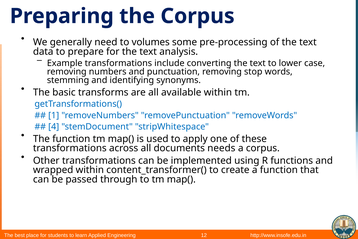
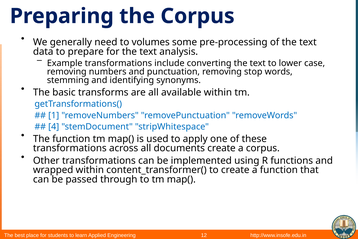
documents needs: needs -> create (221, 148)
